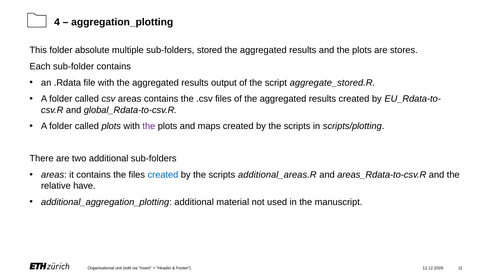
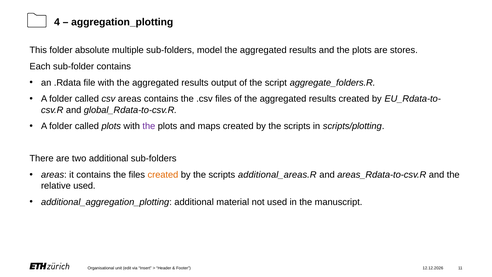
stored: stored -> model (210, 50)
aggregate_stored.R: aggregate_stored.R -> aggregate_folders.R (333, 83)
created colour: blue -> orange (163, 175)
relative have: have -> used (84, 186)
